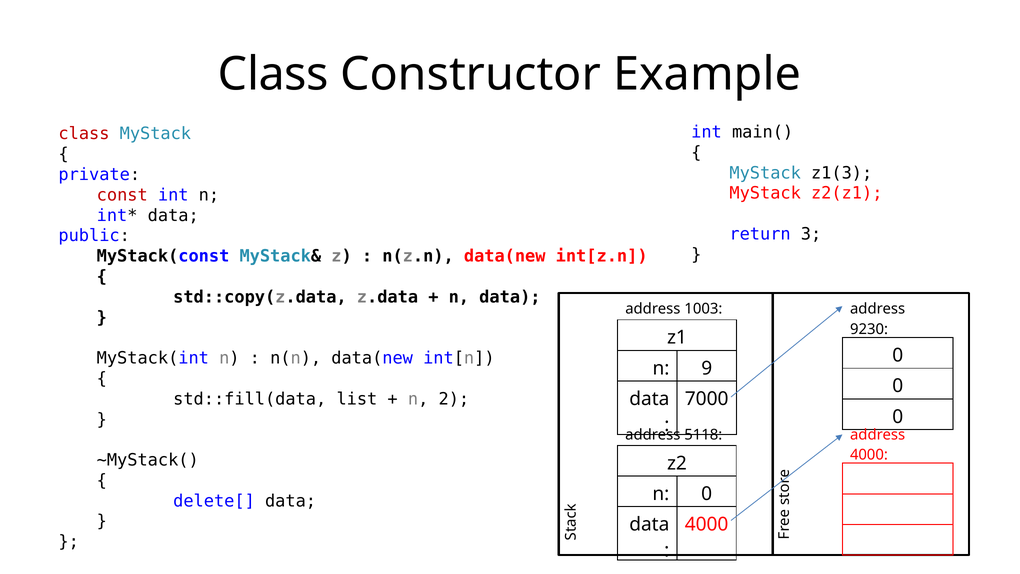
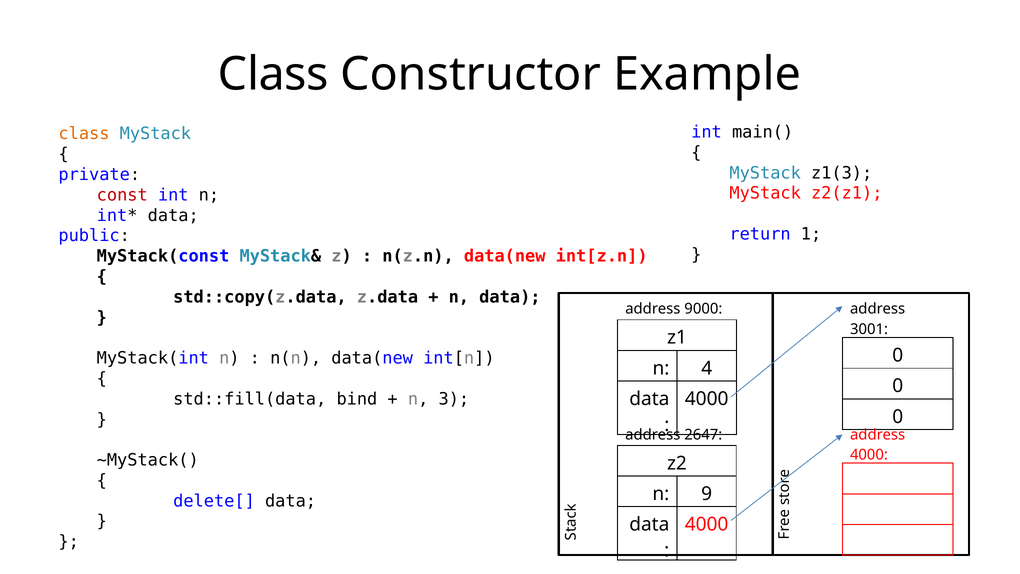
class colour: red -> orange (84, 134)
3: 3 -> 1 (811, 234)
1003: 1003 -> 9000 (703, 309)
9230: 9230 -> 3001 (869, 329)
9: 9 -> 4 (707, 368)
list: list -> bind (357, 399)
2: 2 -> 3 (454, 399)
7000: 7000 -> 4000 (707, 399)
5118: 5118 -> 2647 (703, 434)
n 0: 0 -> 9 (707, 494)
